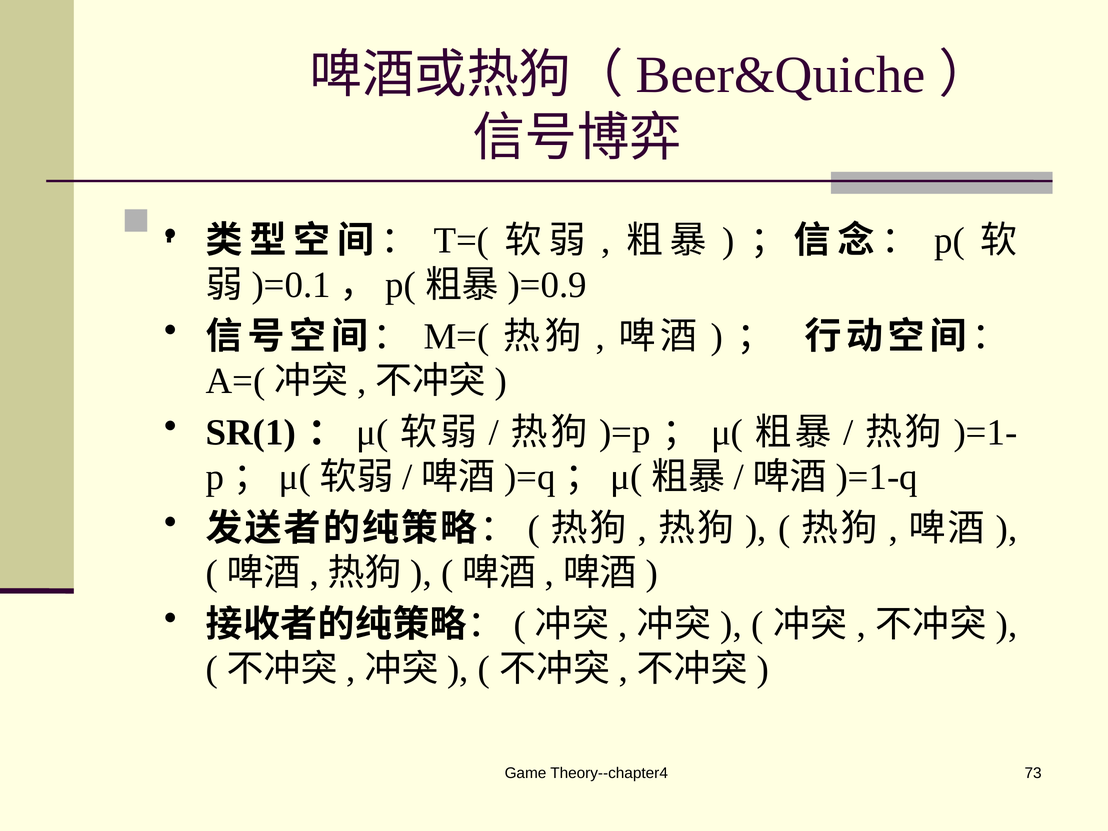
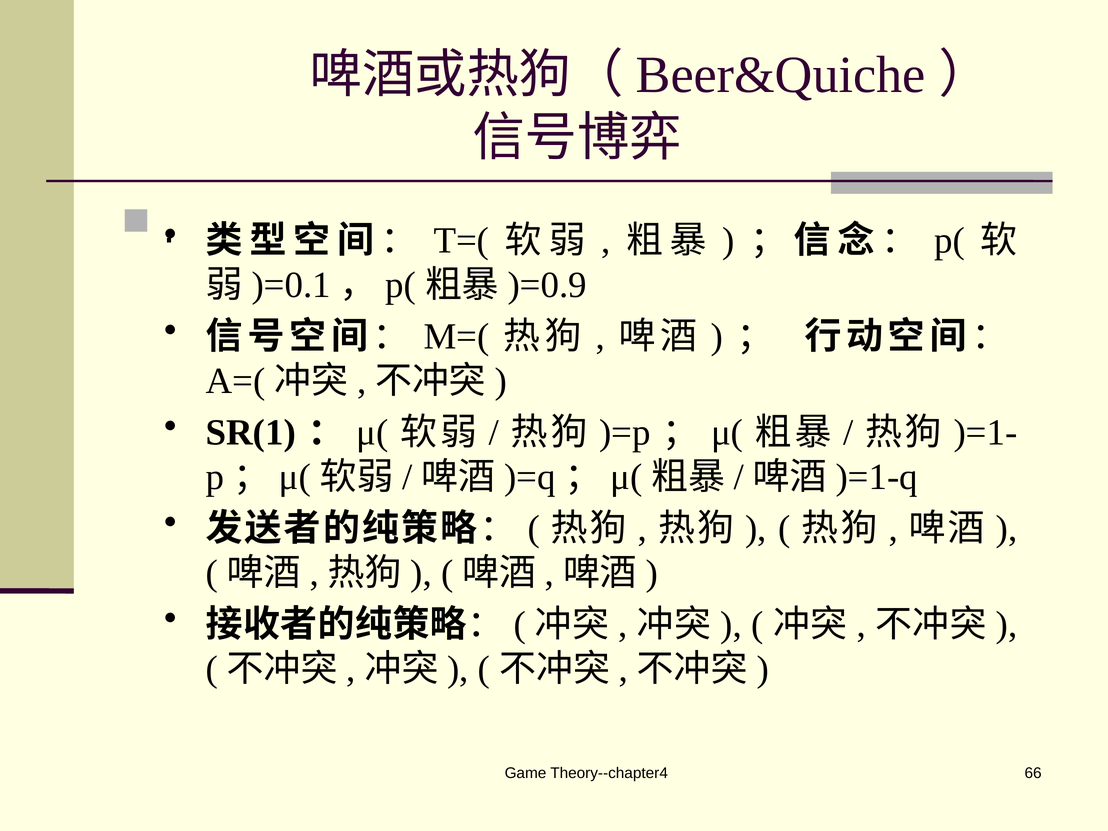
73: 73 -> 66 (1033, 773)
